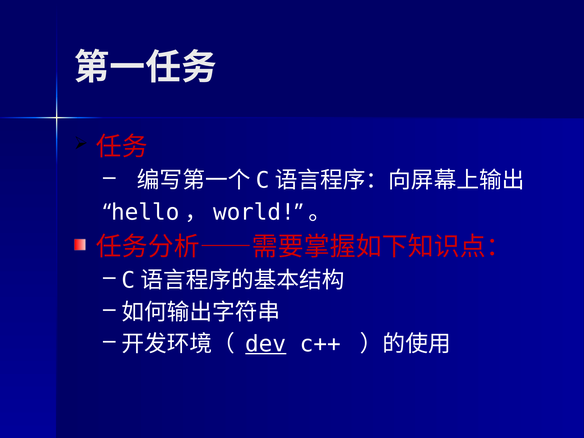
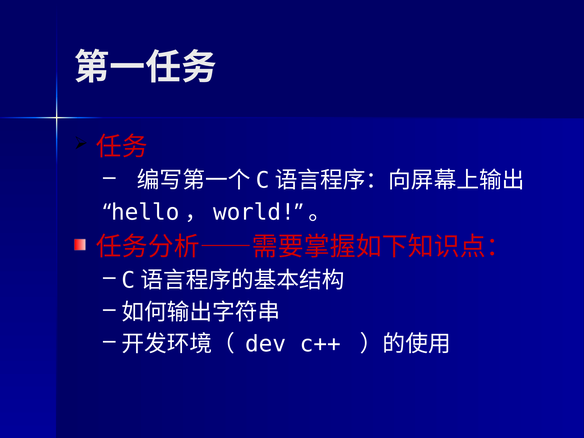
dev underline: present -> none (266, 344)
